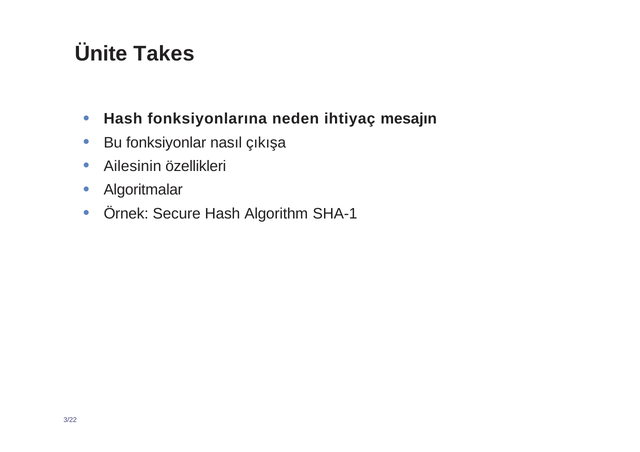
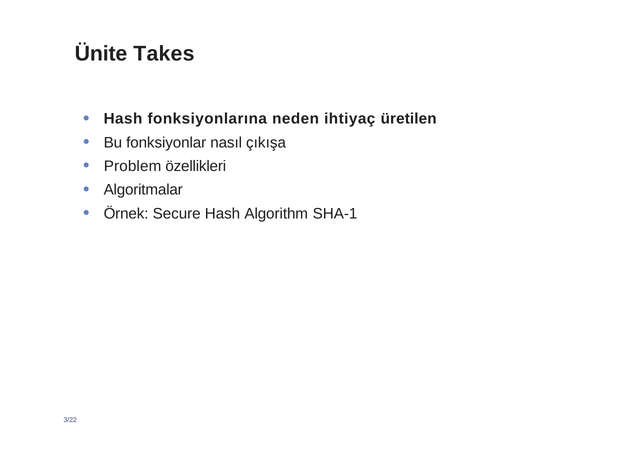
mesajın: mesajın -> üretilen (409, 119)
Ailesinin: Ailesinin -> Problem (133, 166)
